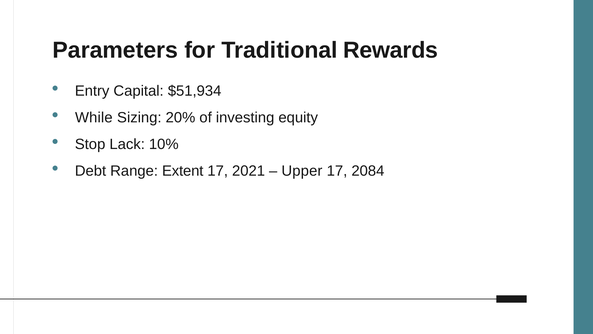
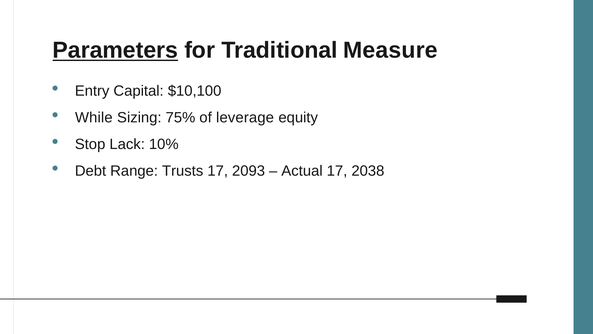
Parameters underline: none -> present (115, 50)
Rewards: Rewards -> Measure (390, 50)
$51,934: $51,934 -> $10,100 (195, 91)
20%: 20% -> 75% (180, 117)
investing: investing -> leverage (245, 117)
Extent: Extent -> Trusts (183, 171)
2021: 2021 -> 2093 (249, 171)
Upper: Upper -> Actual (302, 171)
2084: 2084 -> 2038 (368, 171)
